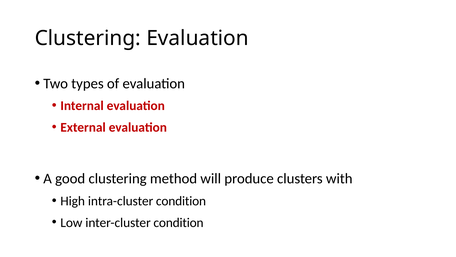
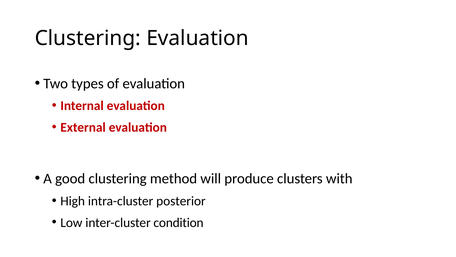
intra-cluster condition: condition -> posterior (181, 201)
